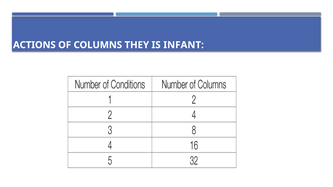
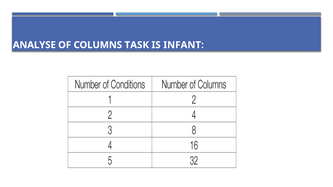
ACTIONS: ACTIONS -> ANALYSE (34, 45)
THEY: THEY -> TASK (137, 45)
